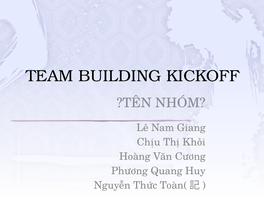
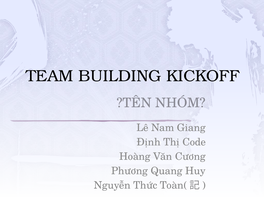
Chịu: Chịu -> Định (149, 142)
Khỏi: Khỏi -> Code (194, 142)
